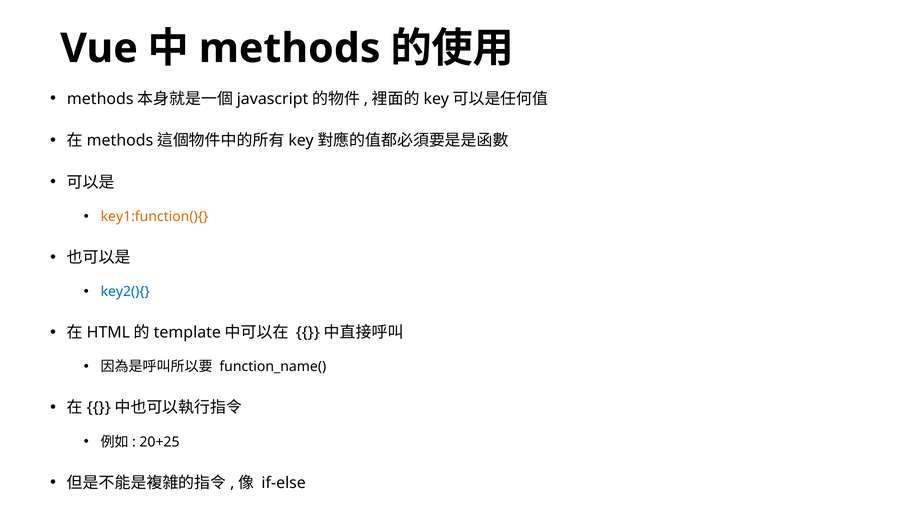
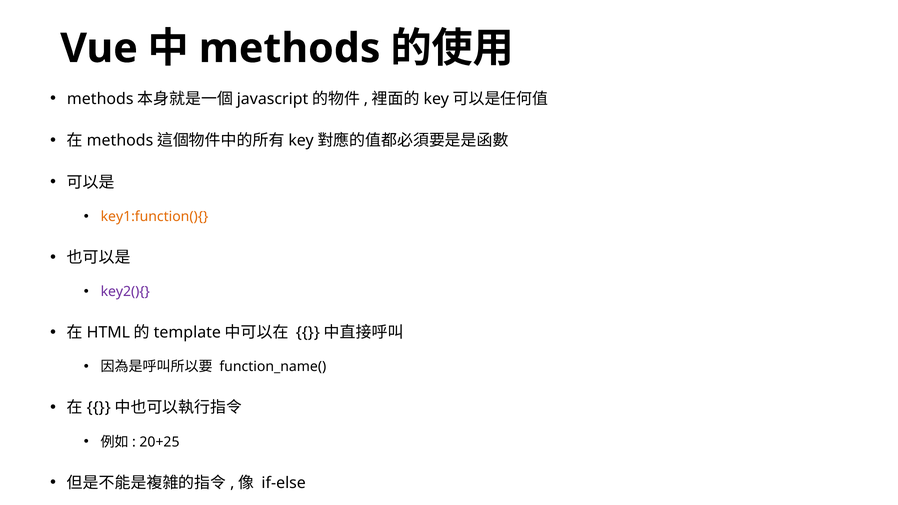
key2(){ colour: blue -> purple (125, 292)
